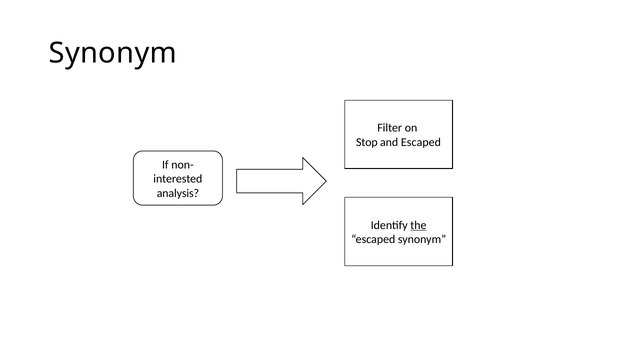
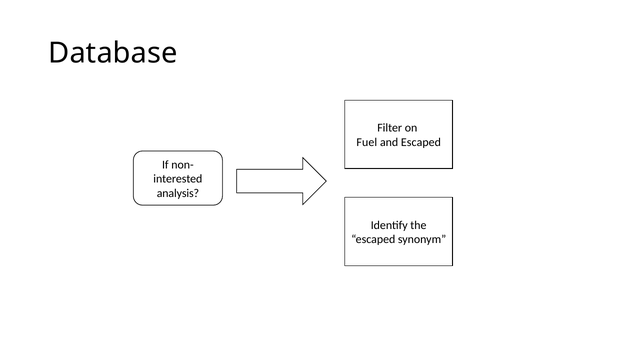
Synonym: Synonym -> Database (113, 53)
Stop: Stop -> Fuel (367, 142)
the underline: present -> none (418, 225)
